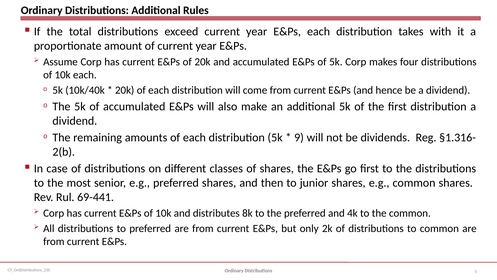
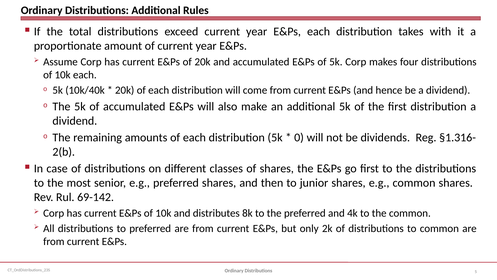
9: 9 -> 0 (299, 137)
69-441: 69-441 -> 69-142 (96, 197)
